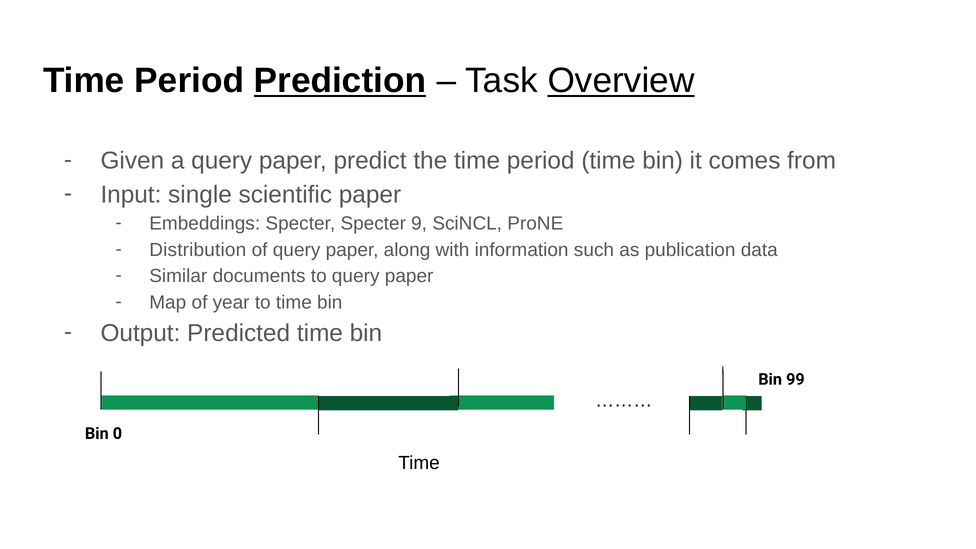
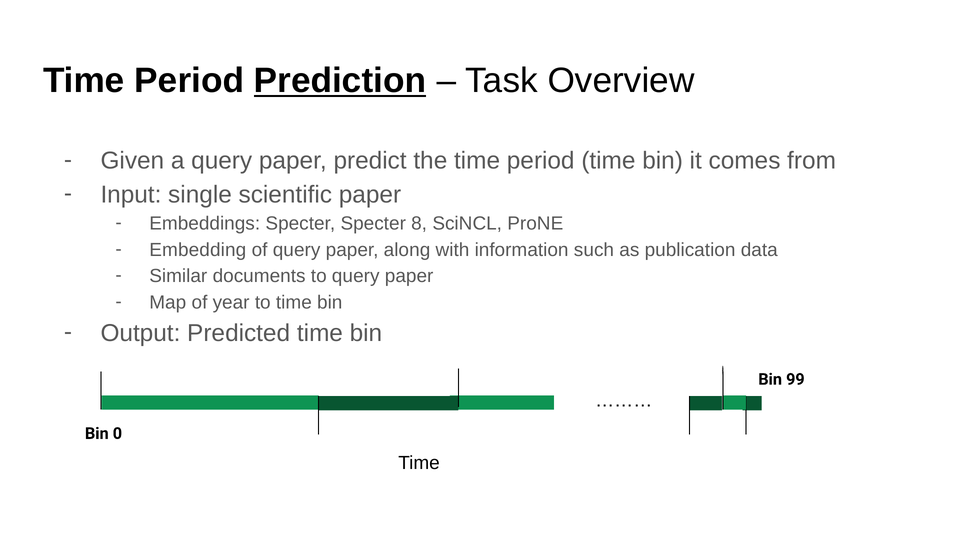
Overview underline: present -> none (621, 81)
9: 9 -> 8 (419, 224)
Distribution: Distribution -> Embedding (198, 250)
